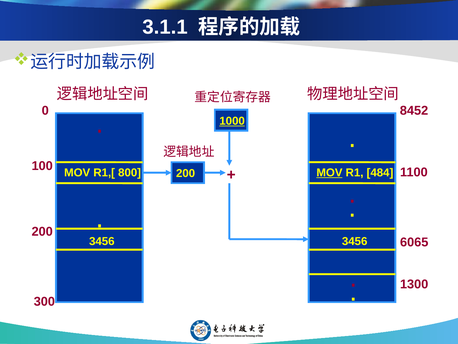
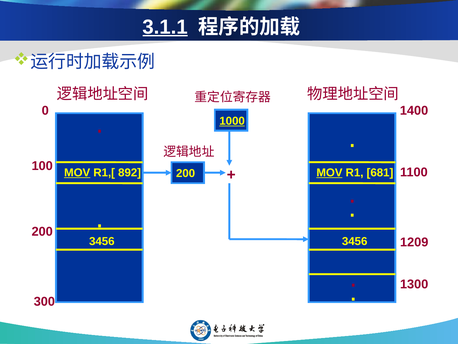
3.1.1 underline: none -> present (165, 27)
8452: 8452 -> 1400 (414, 110)
MOV underline: none -> present (77, 173)
800: 800 -> 892 (130, 173)
484: 484 -> 681 (380, 173)
6065: 6065 -> 1209 (414, 242)
